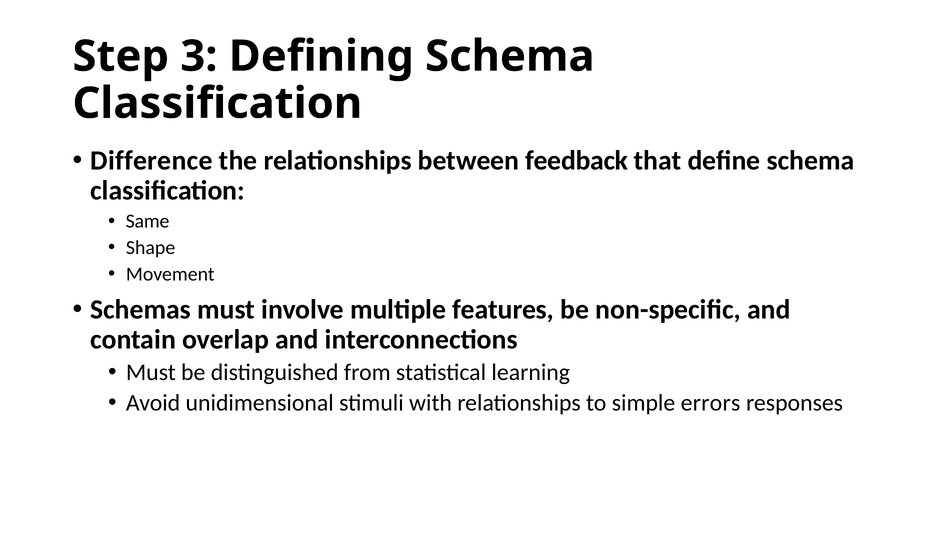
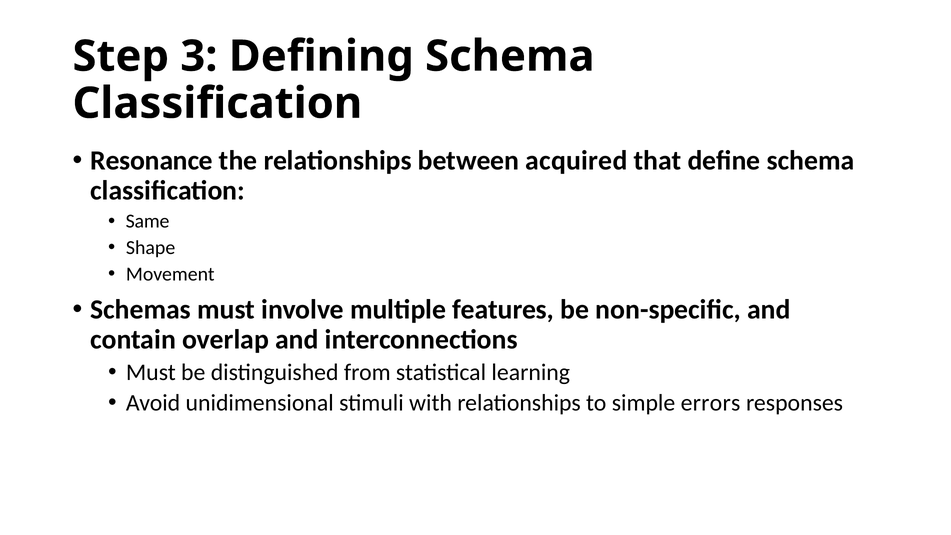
Difference: Difference -> Resonance (152, 161)
feedback: feedback -> acquired (576, 161)
